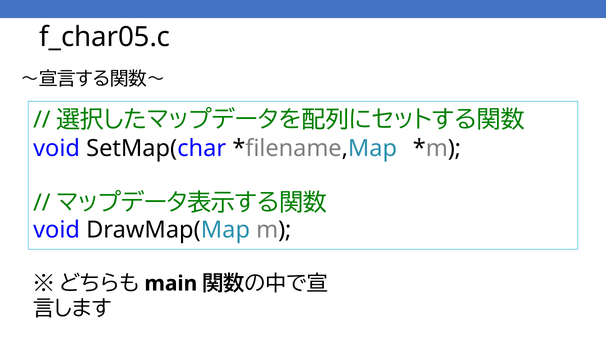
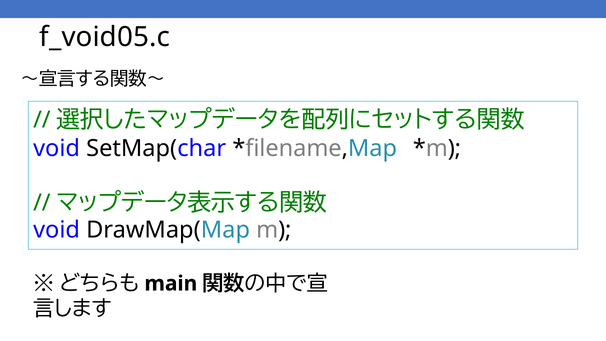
f_char05.c: f_char05.c -> f_void05.c (105, 37)
